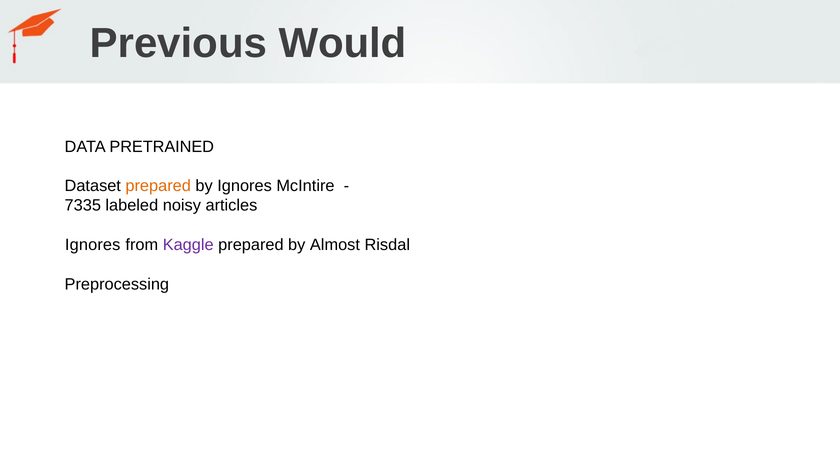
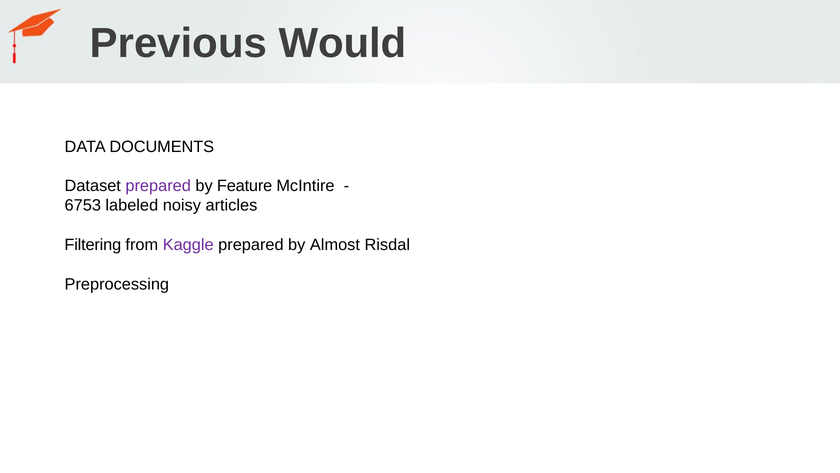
PRETRAINED: PRETRAINED -> DOCUMENTS (162, 147)
prepared colour: orange -> purple (158, 186)
by Ignores: Ignores -> Feature (245, 186)
7335: 7335 -> 6753 (83, 205)
Ignores: Ignores -> Filtering (93, 245)
